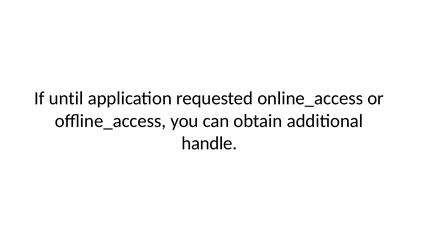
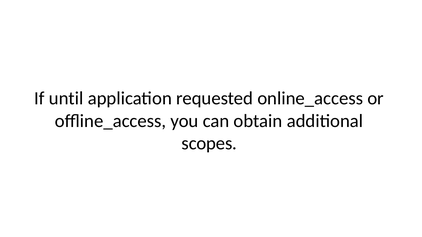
handle: handle -> scopes (209, 144)
